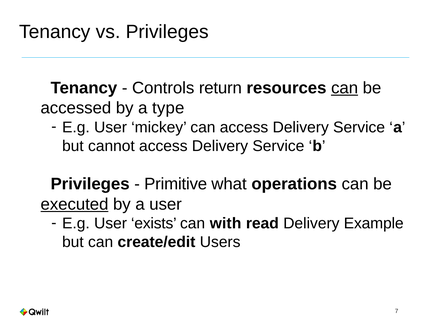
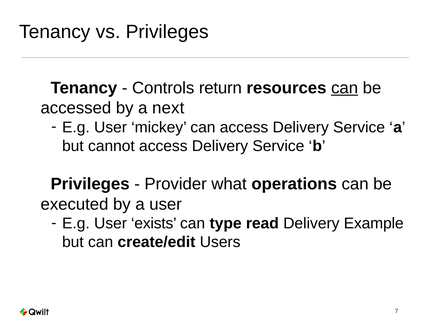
type: type -> next (168, 108)
Primitive: Primitive -> Provider (176, 184)
executed underline: present -> none (75, 204)
with: with -> type (226, 224)
